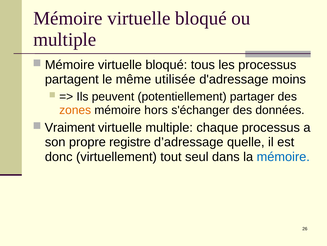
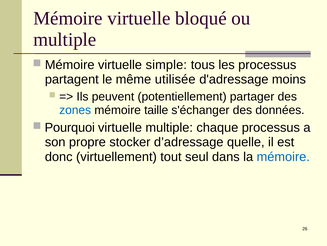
bloqué: bloqué -> simple (166, 65)
zones colour: orange -> blue (75, 110)
hors: hors -> taille (156, 110)
Vraiment: Vraiment -> Pourquoi (70, 127)
registre: registre -> stocker (130, 142)
